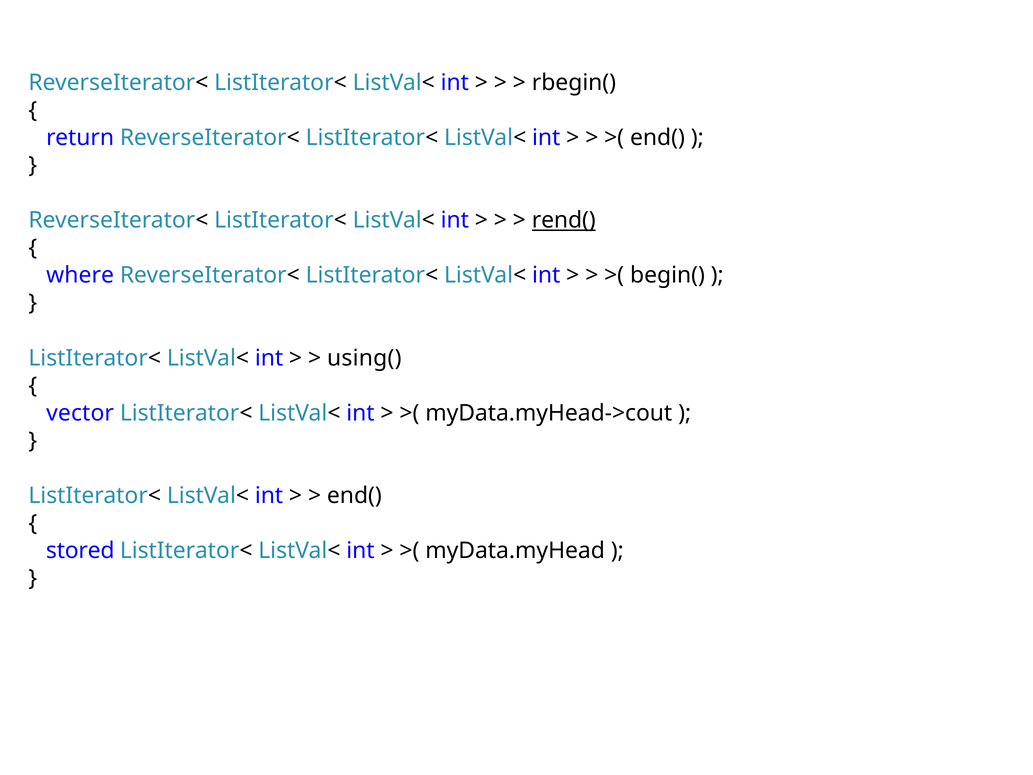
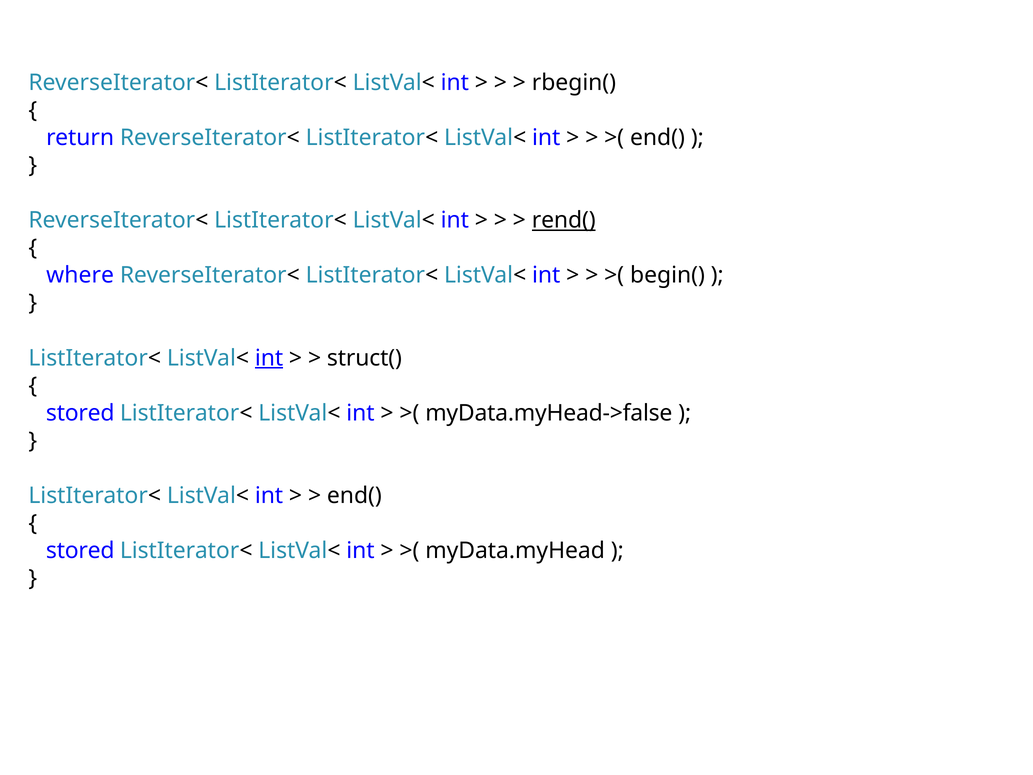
int underline: none -> present (269, 358)
using(: using( -> struct( (364, 358)
vector: vector -> stored (80, 413)
myData.myHead->cout: myData.myHead->cout -> myData.myHead->false (549, 413)
